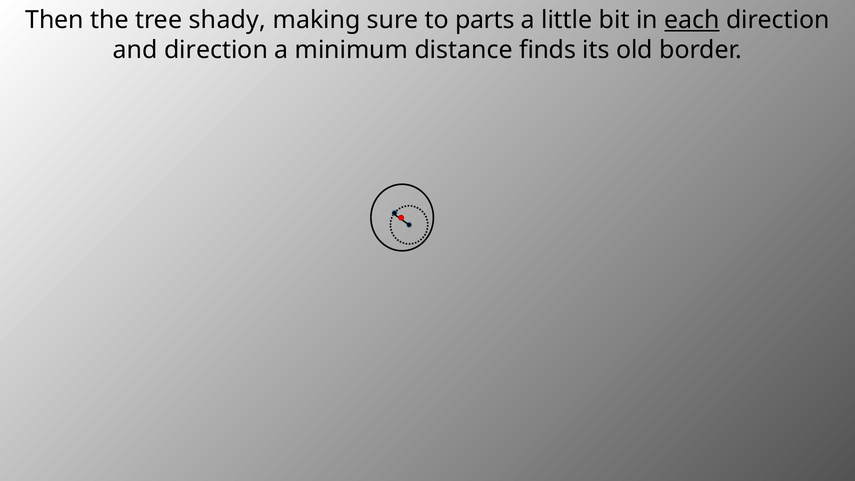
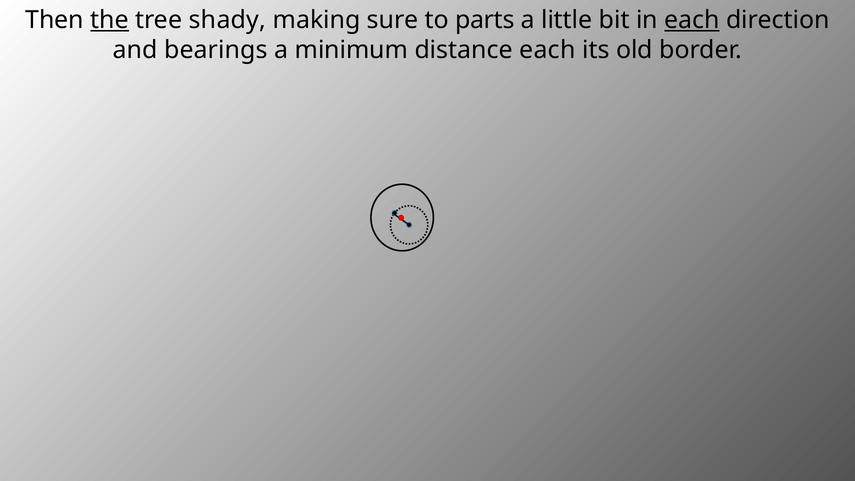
the underline: none -> present (110, 20)
and direction: direction -> bearings (216, 50)
distance finds: finds -> each (547, 50)
